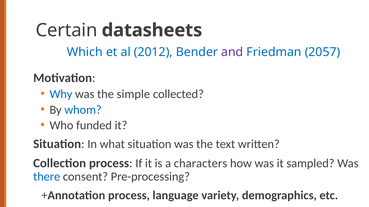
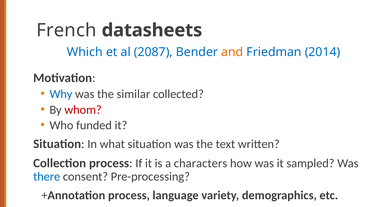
Certain: Certain -> French (66, 30)
2012: 2012 -> 2087 (153, 52)
and colour: purple -> orange (232, 52)
2057: 2057 -> 2014 (323, 52)
simple: simple -> similar (133, 94)
whom colour: blue -> red (83, 110)
